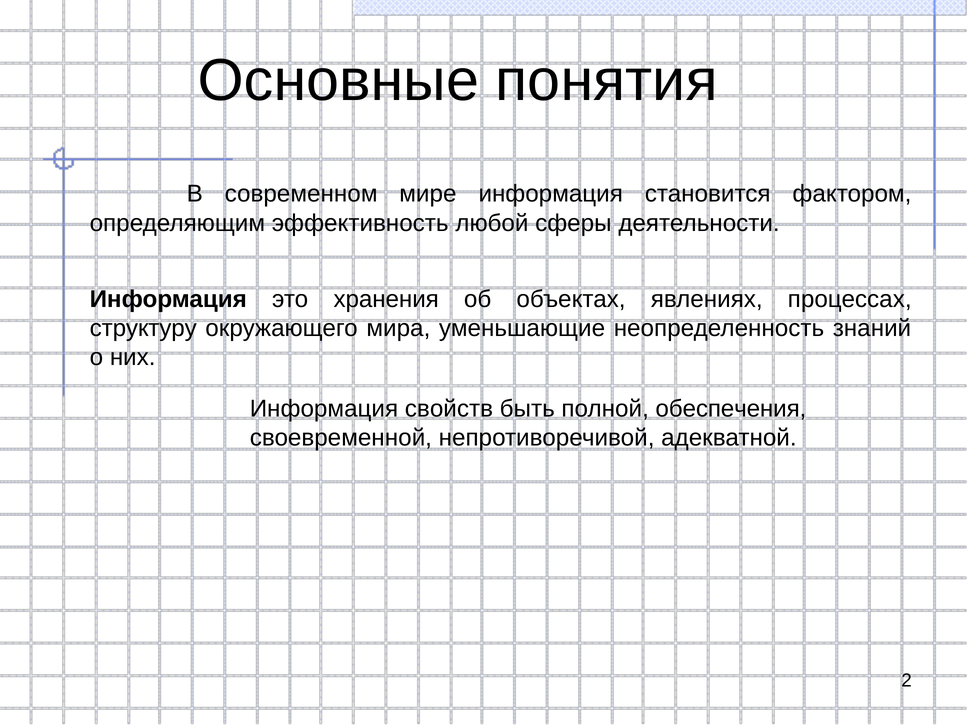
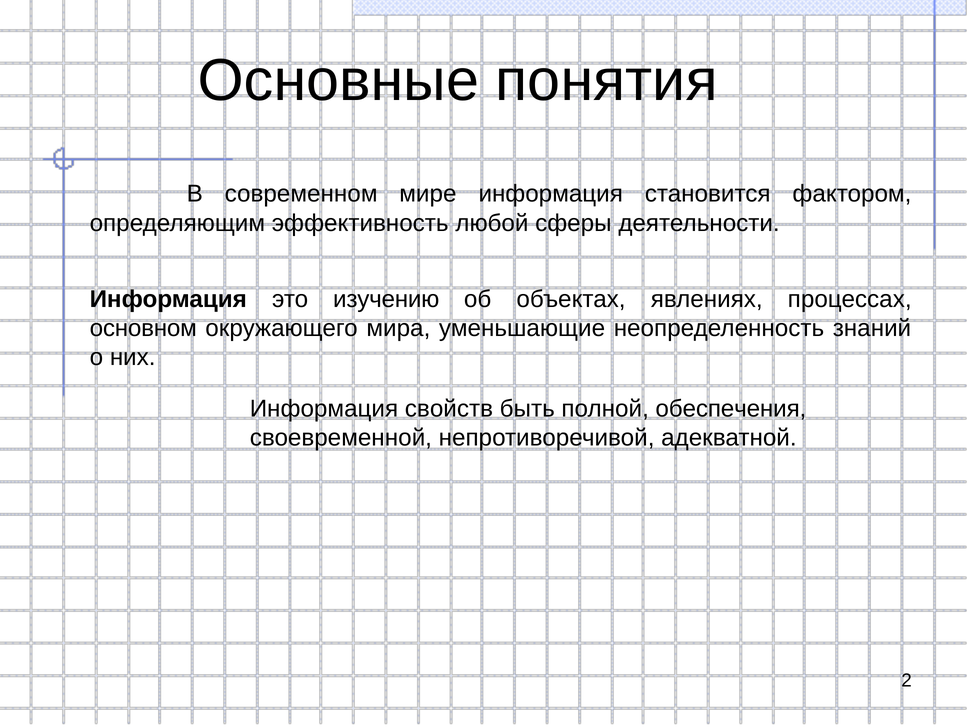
хранения: хранения -> изучению (386, 299)
структуру: структуру -> основном (143, 328)
